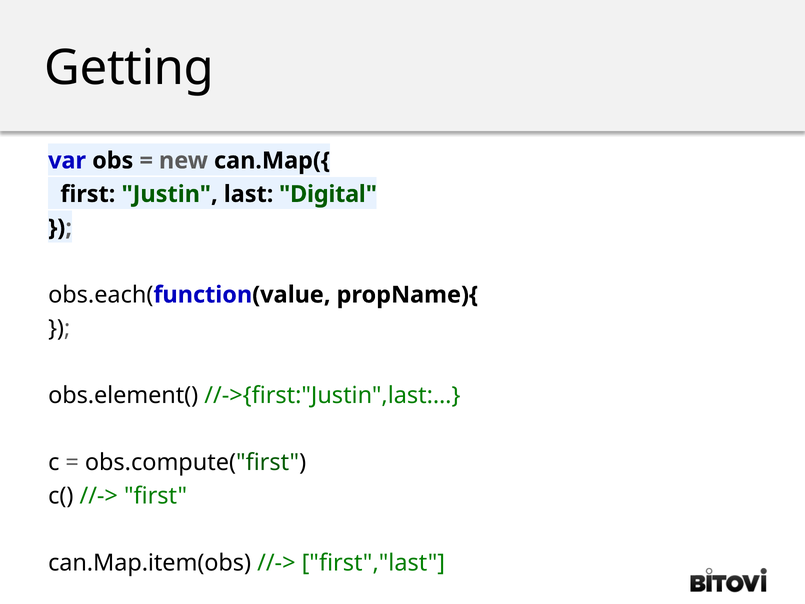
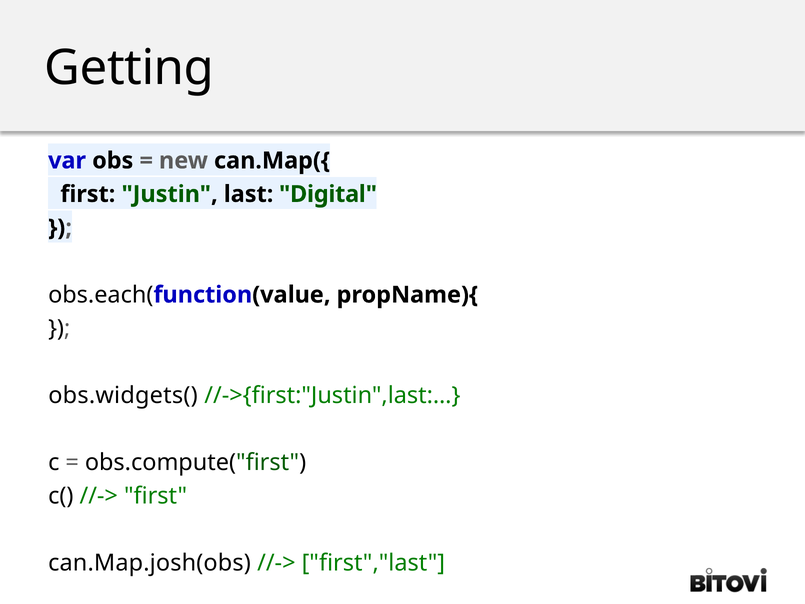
obs.element(: obs.element( -> obs.widgets( (123, 395)
can.Map.item(obs: can.Map.item(obs -> can.Map.josh(obs (149, 563)
